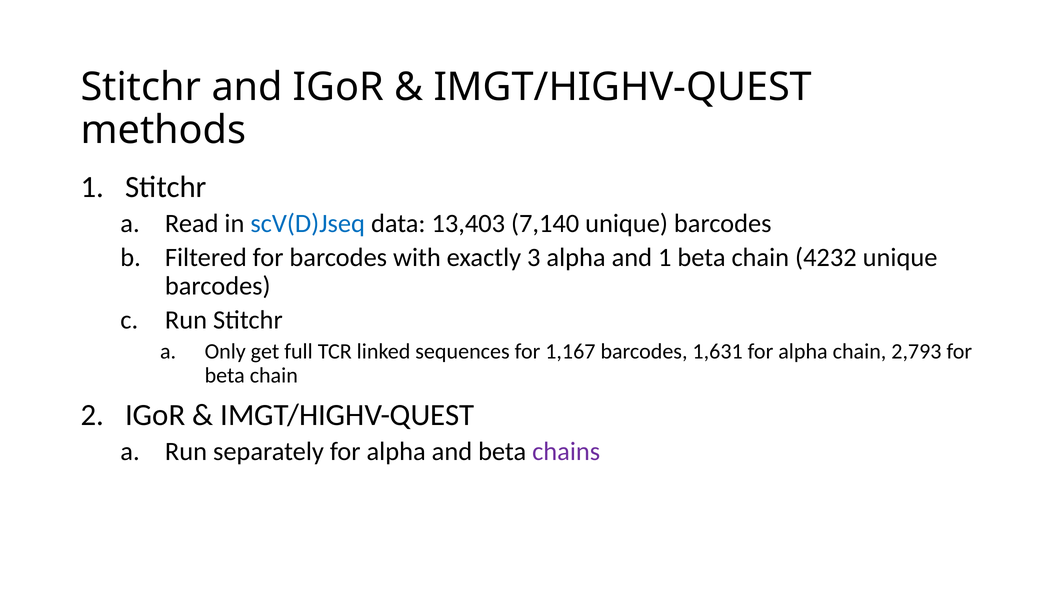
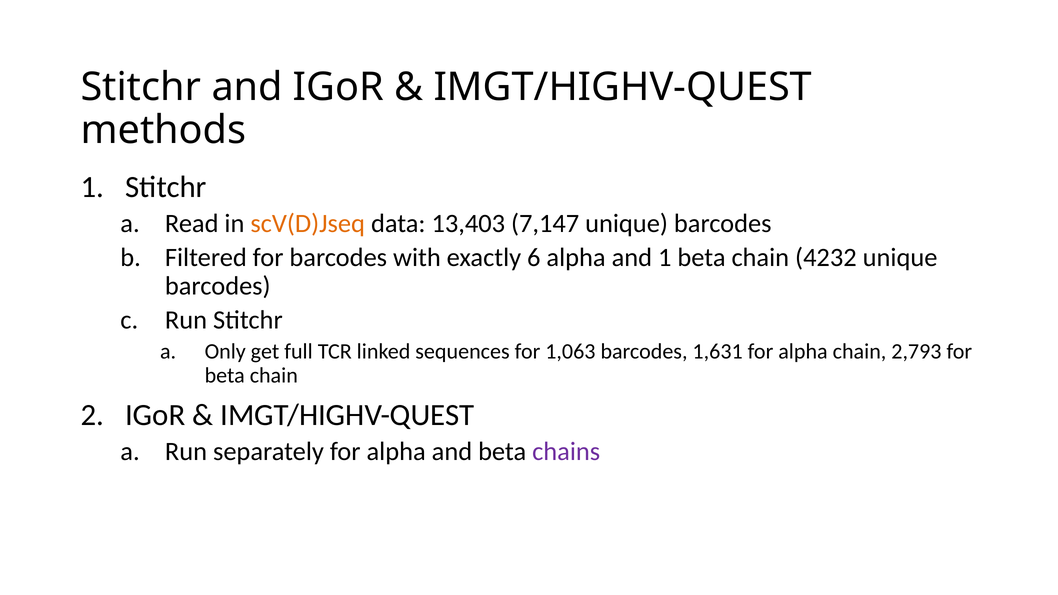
scV(D)Jseq colour: blue -> orange (308, 223)
7,140: 7,140 -> 7,147 (545, 223)
3: 3 -> 6 (534, 257)
1,167: 1,167 -> 1,063 (570, 352)
